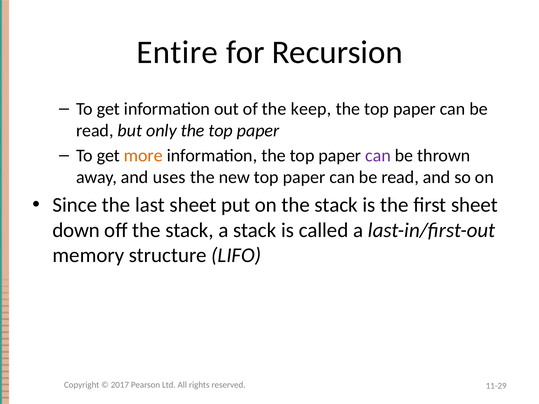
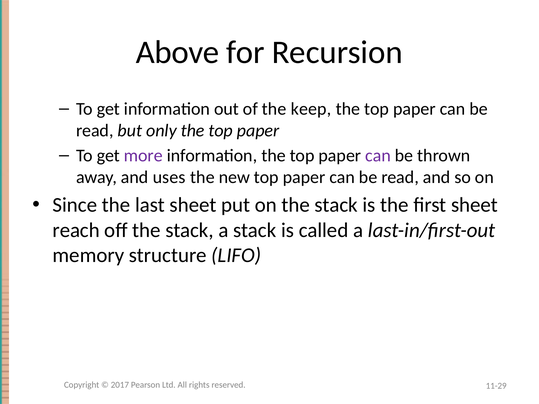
Entire: Entire -> Above (178, 52)
more colour: orange -> purple (143, 156)
down: down -> reach (76, 230)
